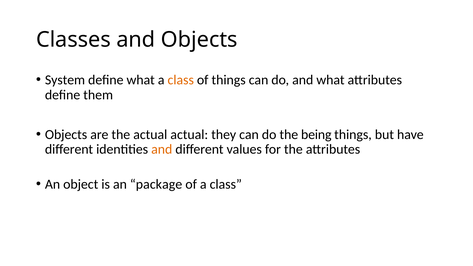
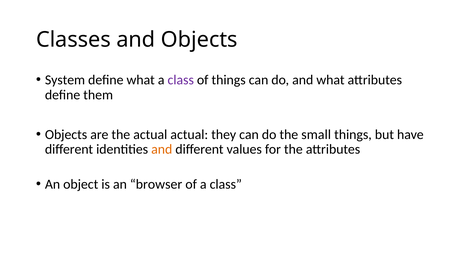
class colour: orange -> purple (181, 80)
being: being -> small (316, 135)
package: package -> browser (156, 184)
